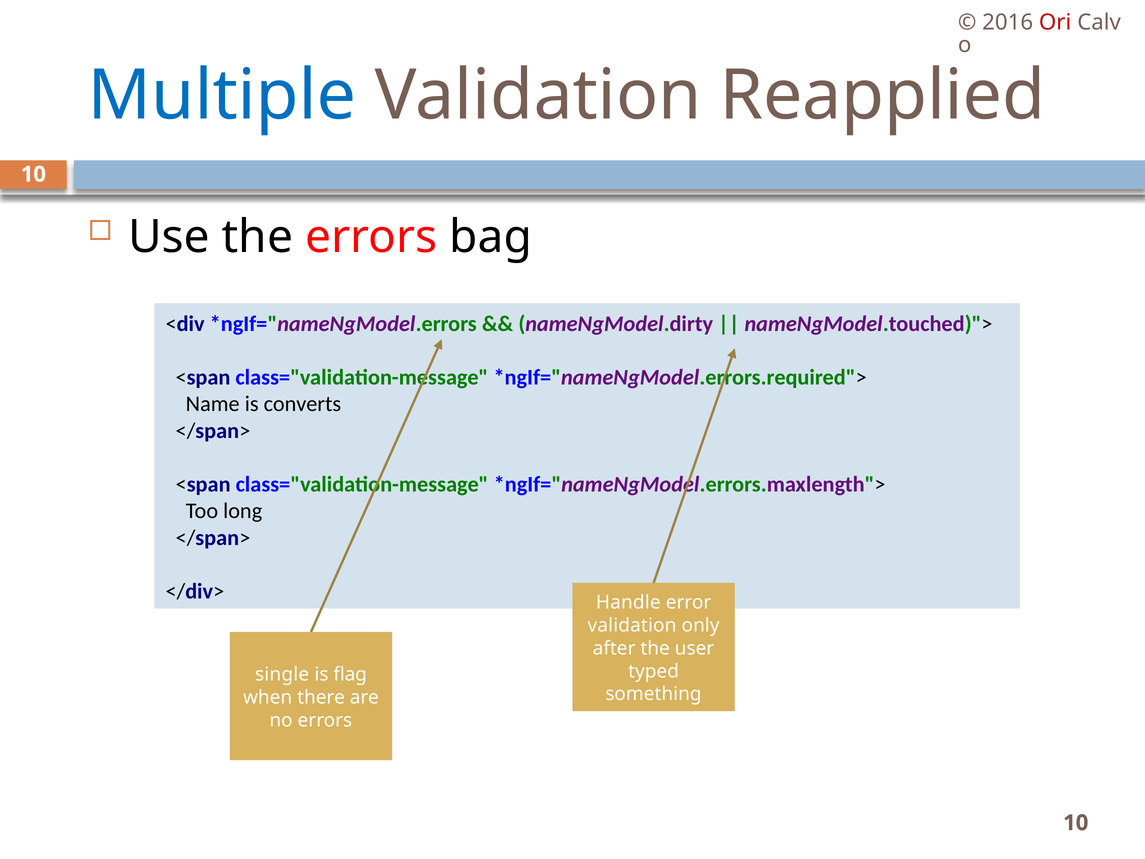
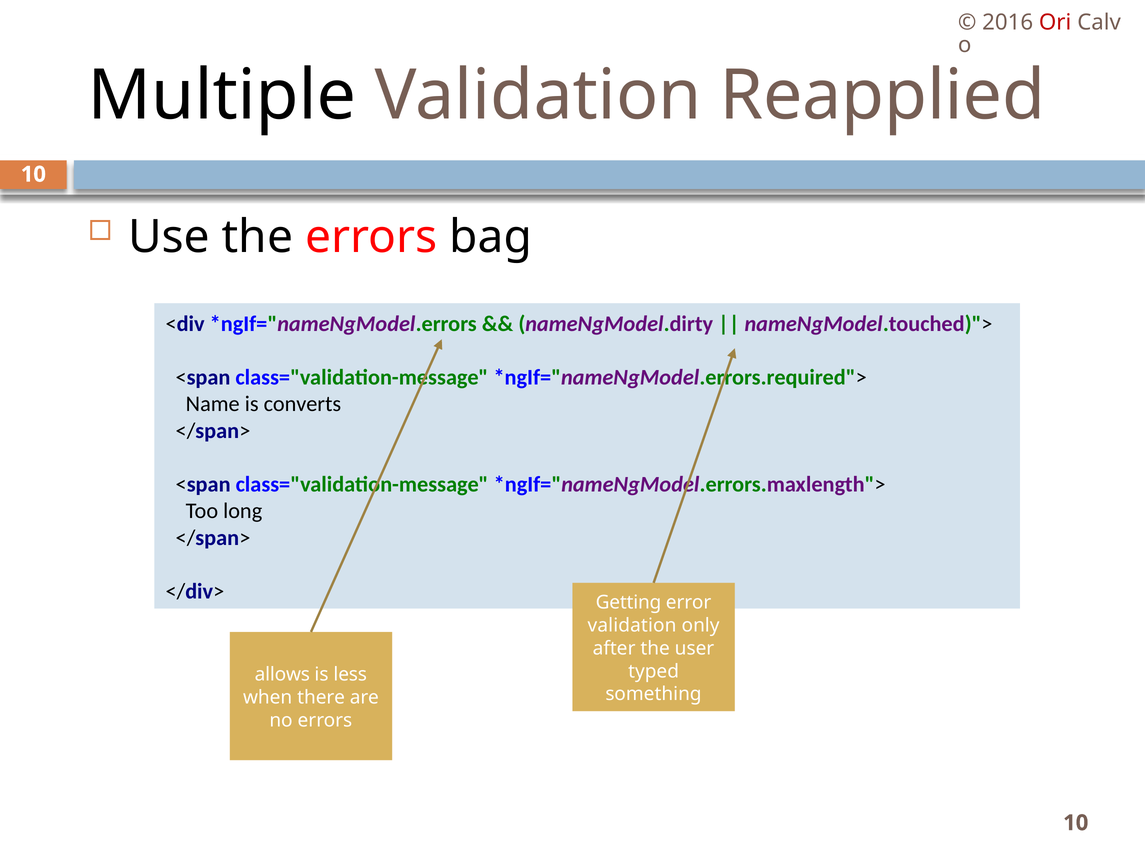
Multiple colour: blue -> black (222, 96)
Handle: Handle -> Getting (628, 602)
single: single -> allows (282, 674)
flag: flag -> less (350, 674)
